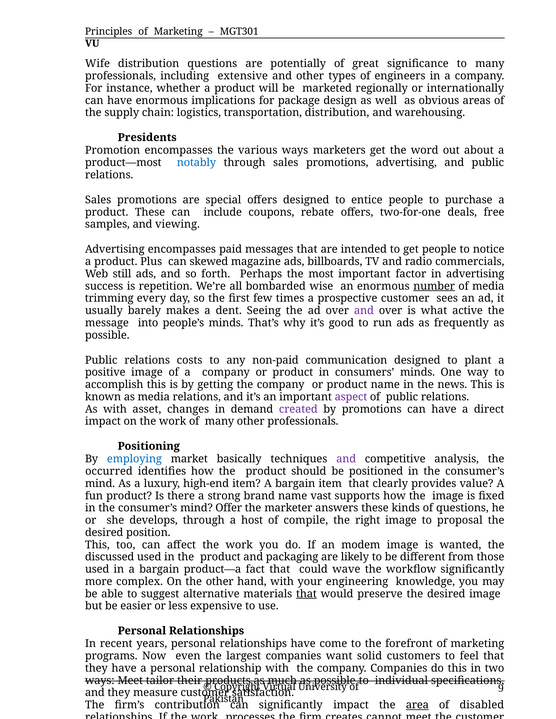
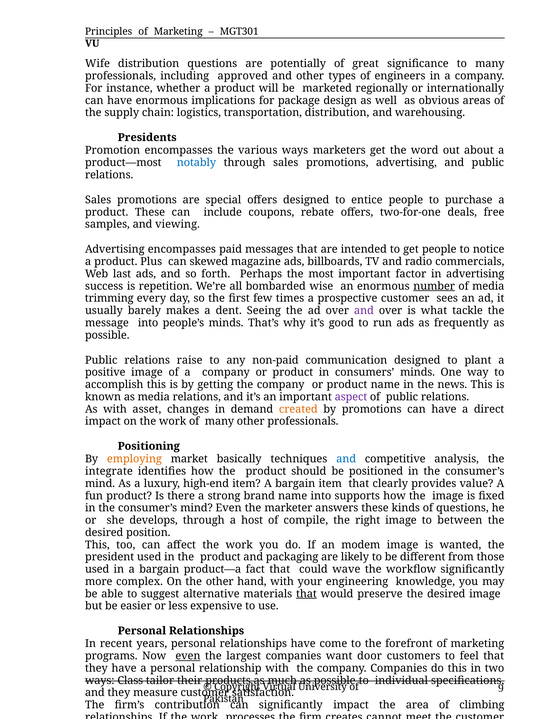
extensive: extensive -> approved (243, 76)
still: still -> last (122, 274)
active: active -> tackle (468, 311)
costs: costs -> raise (190, 360)
created colour: purple -> orange (298, 409)
employing colour: blue -> orange (134, 459)
and colour: purple -> blue (346, 459)
occurred: occurred -> integrate (109, 472)
name vast: vast -> into (321, 496)
mind Offer: Offer -> Even (229, 508)
proposal: proposal -> between (460, 521)
discussed: discussed -> president (110, 557)
even underline: none -> present (188, 656)
solid: solid -> door (370, 656)
ways Meet: Meet -> Class (130, 681)
area underline: present -> none (417, 705)
disabled: disabled -> climbing (482, 705)
